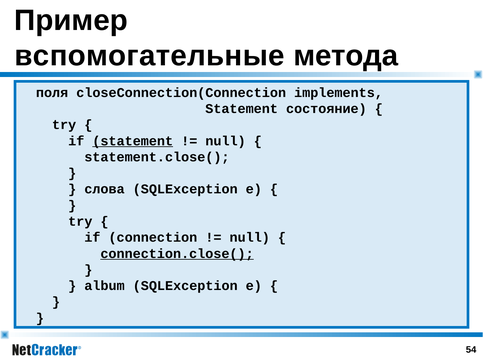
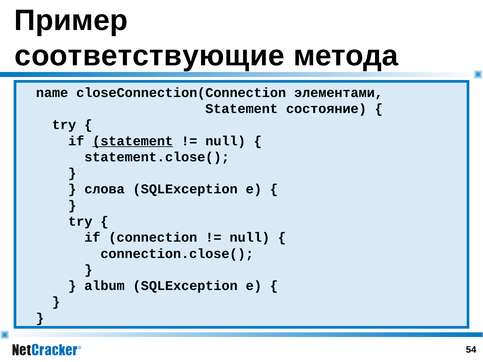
вспомогательные: вспомогательные -> соответствующие (150, 56)
поля: поля -> name (52, 93)
implements: implements -> элементами (339, 93)
connection.close( underline: present -> none (177, 254)
